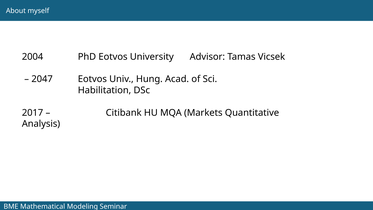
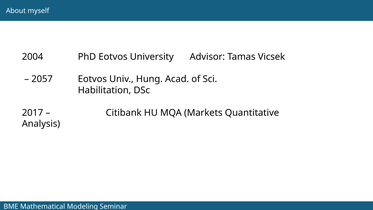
2047: 2047 -> 2057 (42, 79)
